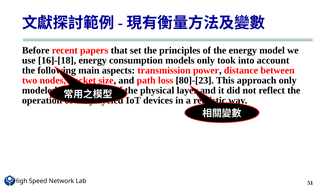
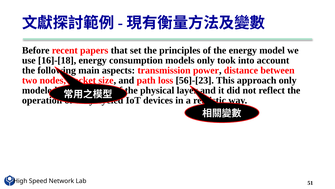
80]-[23: 80]-[23 -> 56]-[23 (195, 80)
